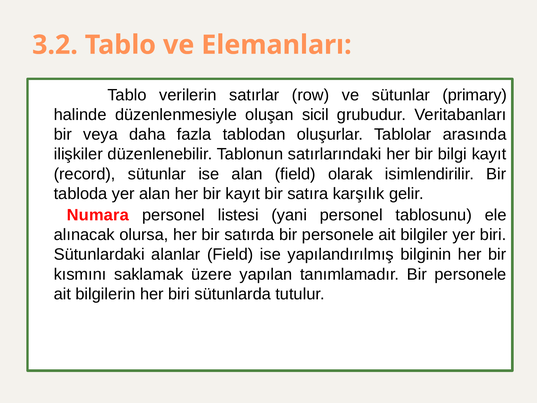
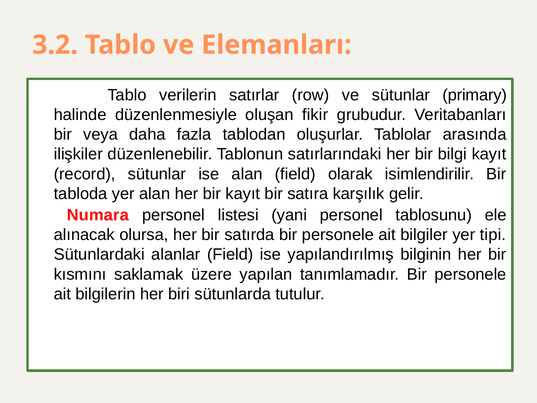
sicil: sicil -> fikir (315, 115)
yer biri: biri -> tipi (493, 235)
